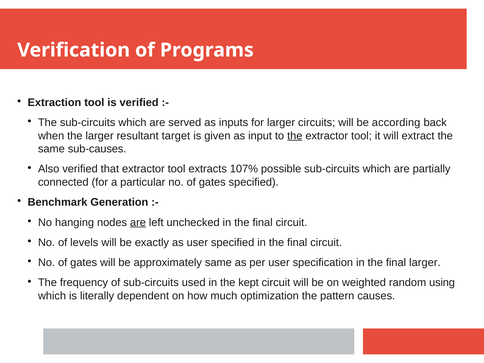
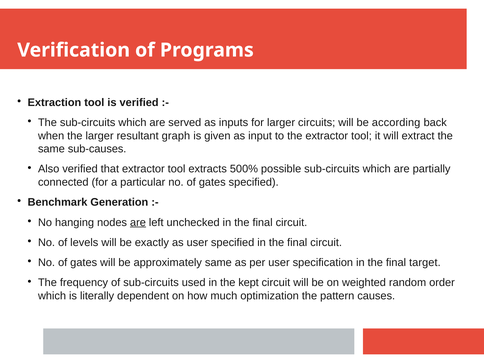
target: target -> graph (176, 136)
the underline: present -> none (295, 136)
107%: 107% -> 500% (244, 169)
final larger: larger -> target (425, 263)
using: using -> order (442, 283)
